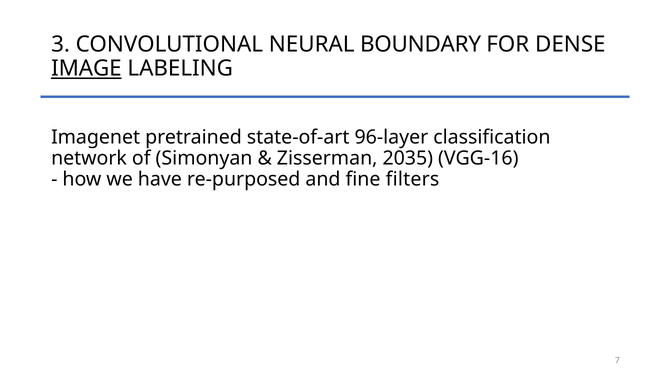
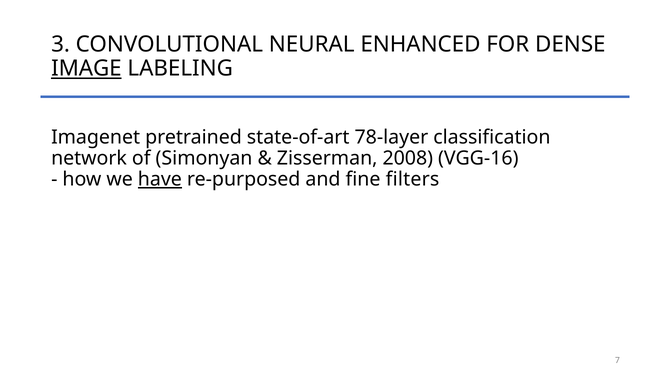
BOUNDARY: BOUNDARY -> ENHANCED (420, 44)
96-layer: 96-layer -> 78-layer (391, 137)
2035: 2035 -> 2008 (408, 158)
have underline: none -> present (160, 179)
